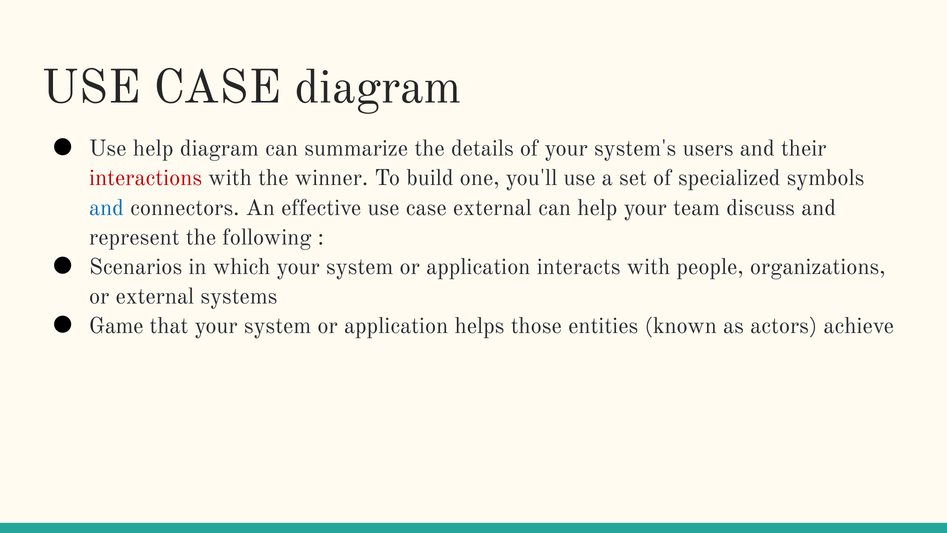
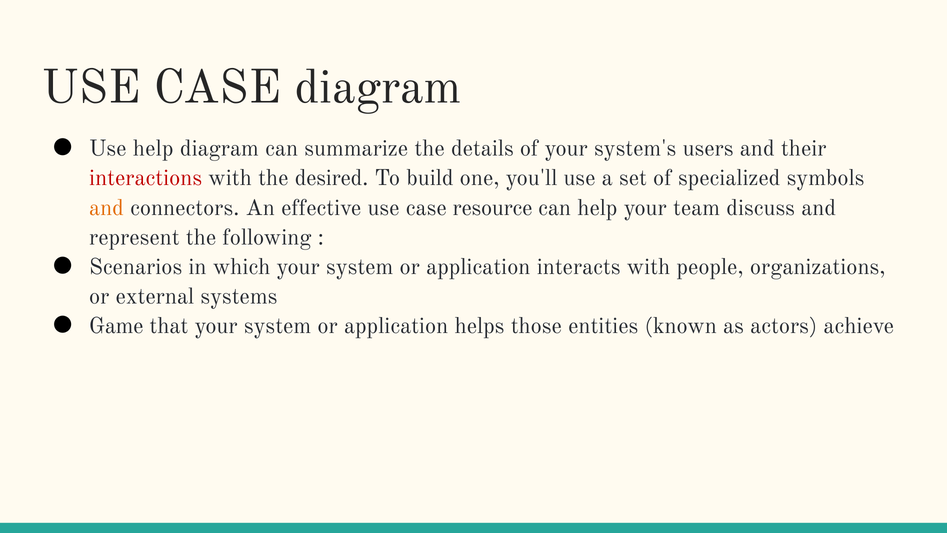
winner: winner -> desired (332, 178)
and colour: blue -> orange (106, 208)
case external: external -> resource (493, 208)
